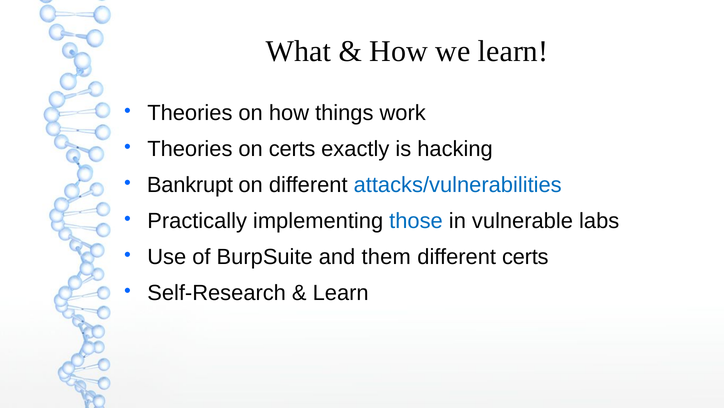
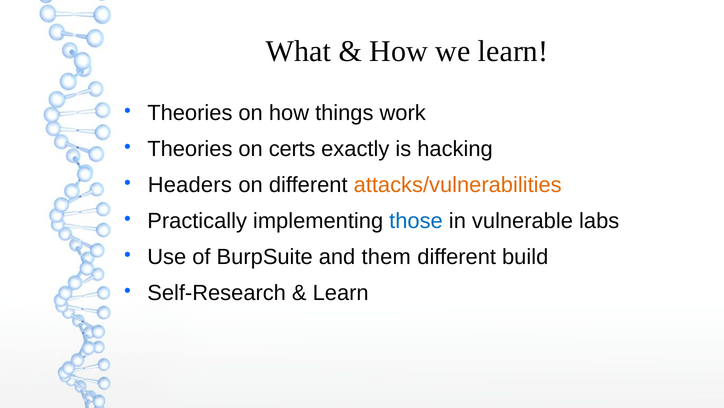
Bankrupt: Bankrupt -> Headers (190, 185)
attacks/vulnerabilities colour: blue -> orange (458, 185)
different certs: certs -> build (525, 257)
